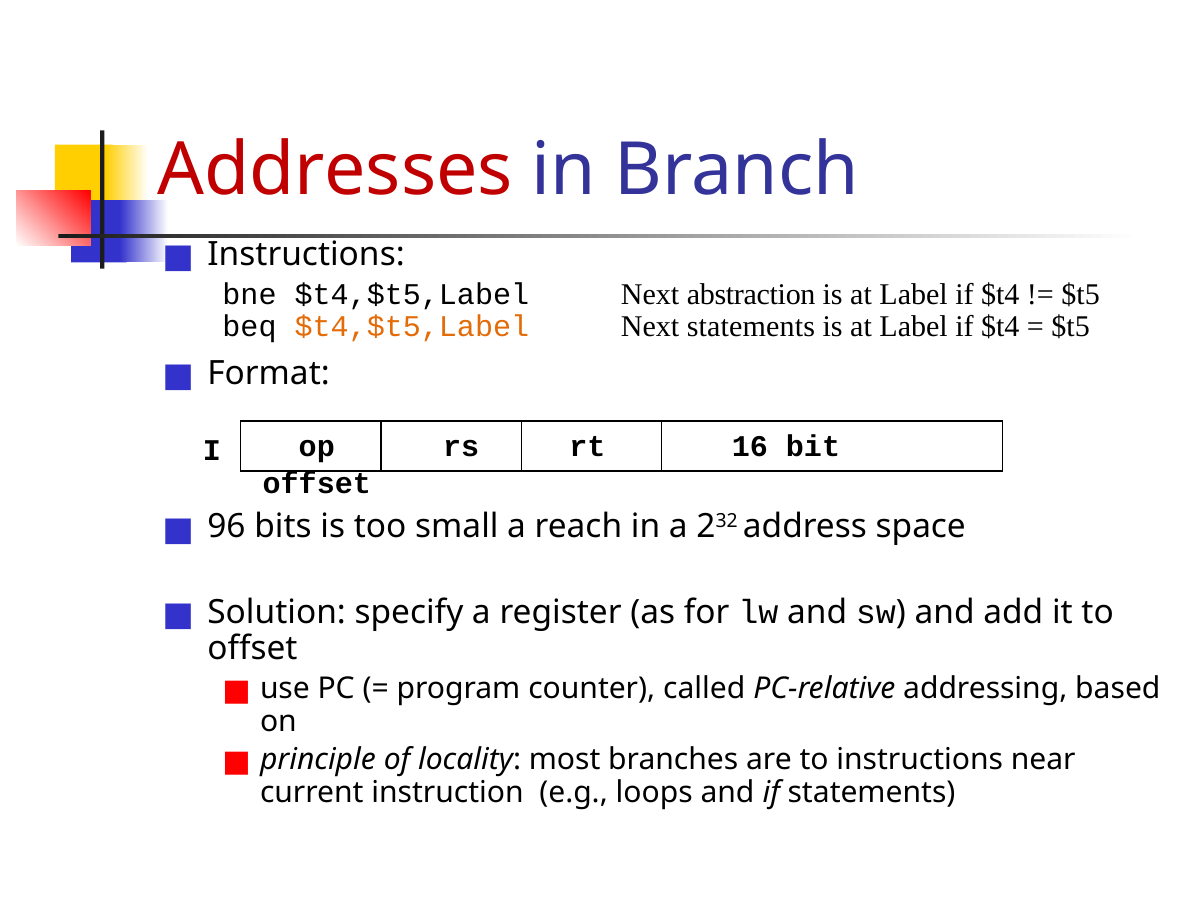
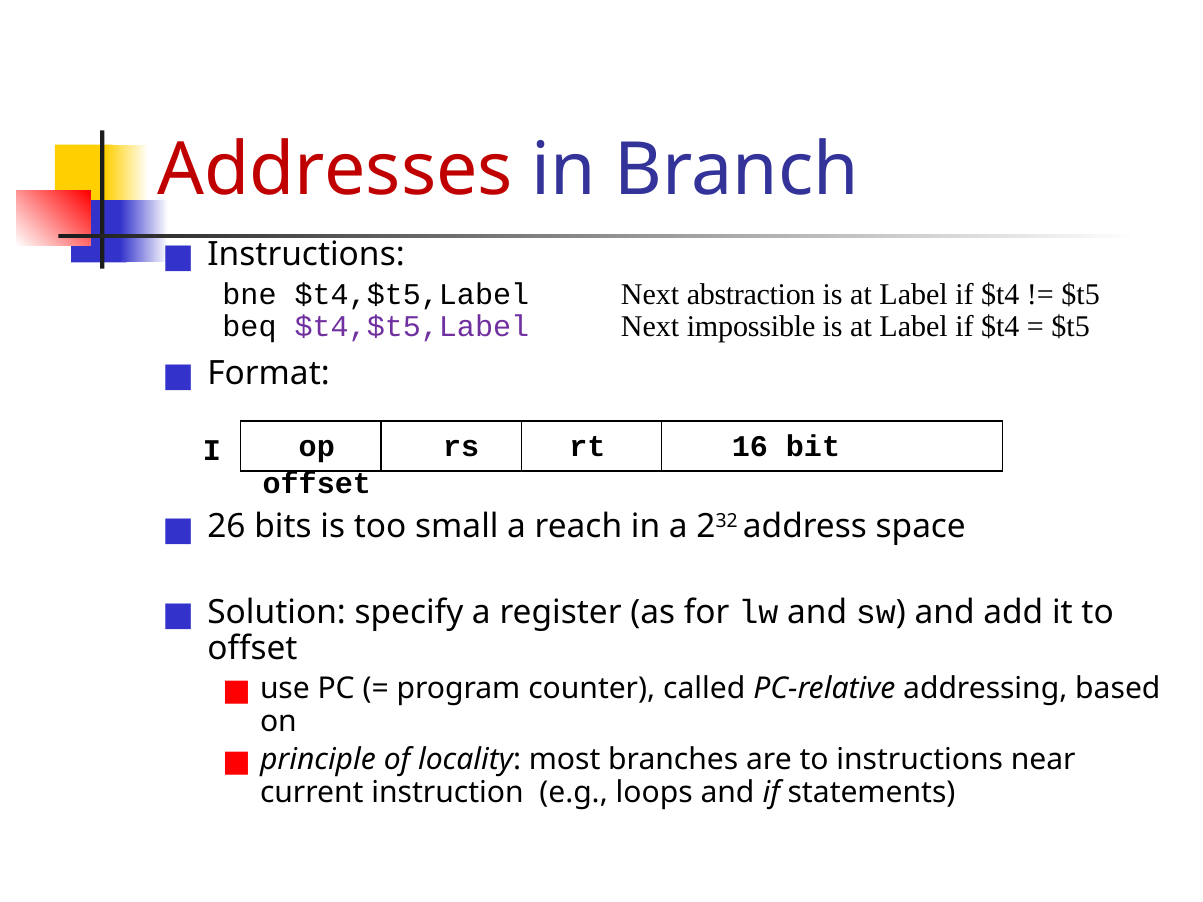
$t4,$t5,Label colour: orange -> purple (412, 327)
Next statements: statements -> impossible (751, 327)
96: 96 -> 26 (227, 527)
